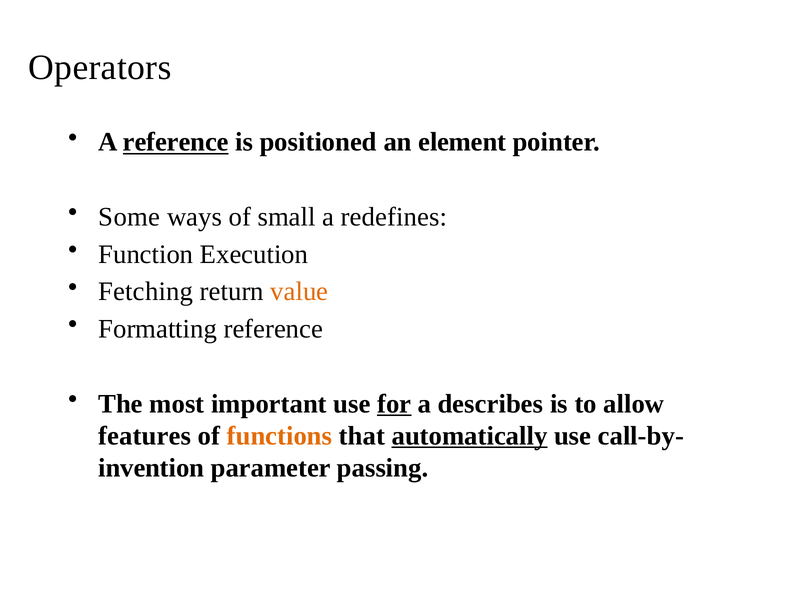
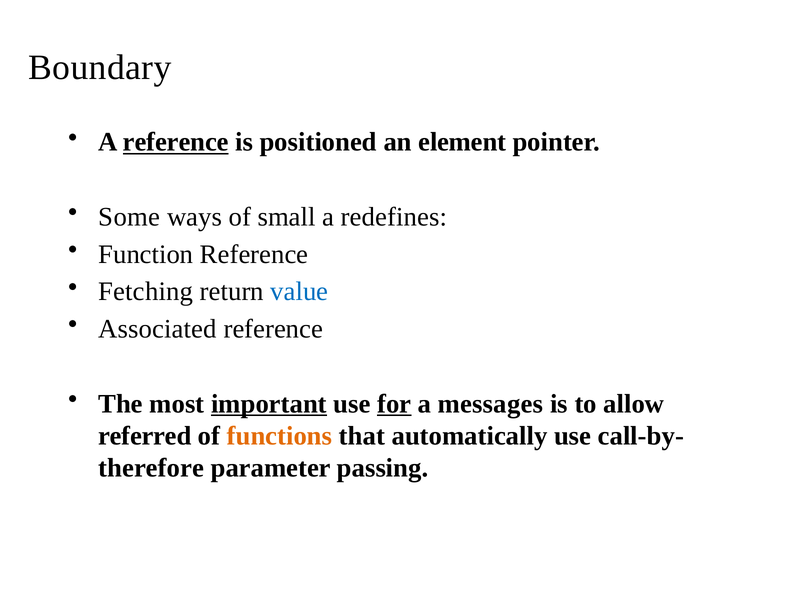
Operators: Operators -> Boundary (100, 68)
Function Execution: Execution -> Reference (254, 254)
value colour: orange -> blue (299, 292)
Formatting: Formatting -> Associated (158, 329)
important underline: none -> present (269, 404)
describes: describes -> messages (490, 404)
features: features -> referred (145, 436)
automatically underline: present -> none (470, 436)
invention: invention -> therefore (151, 468)
